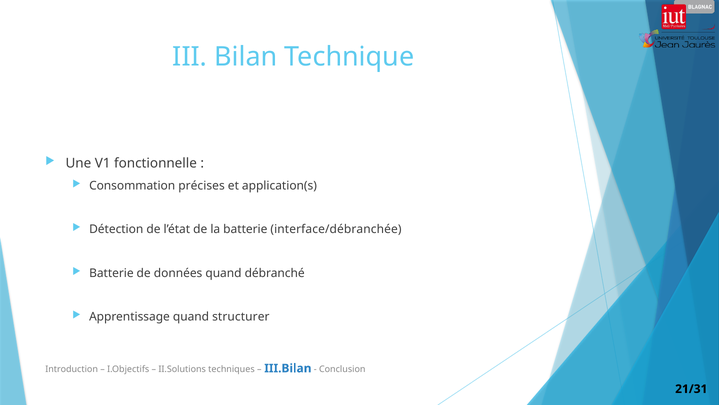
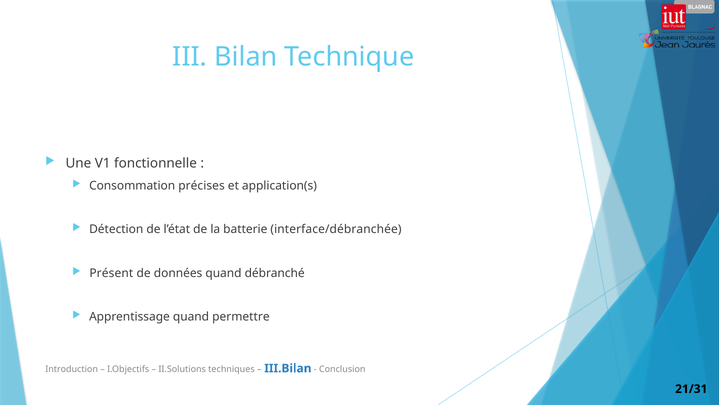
Batterie: Batterie -> Présent (111, 273)
structurer: structurer -> permettre (241, 317)
